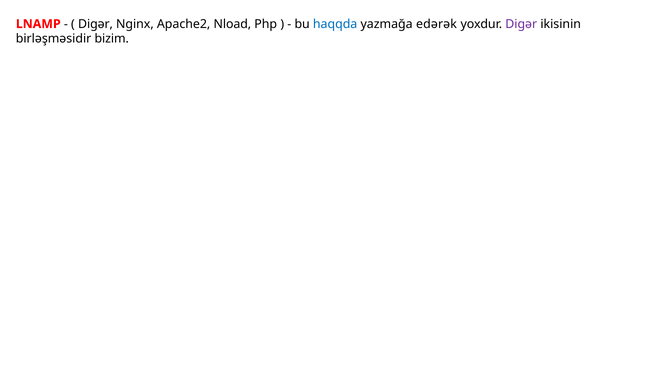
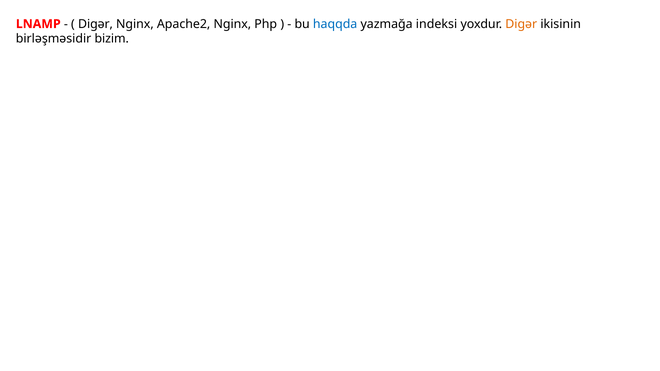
Apache2 Nload: Nload -> Nginx (232, 24)
edərək: edərək -> indeksi (437, 24)
Digər colour: purple -> orange (521, 24)
